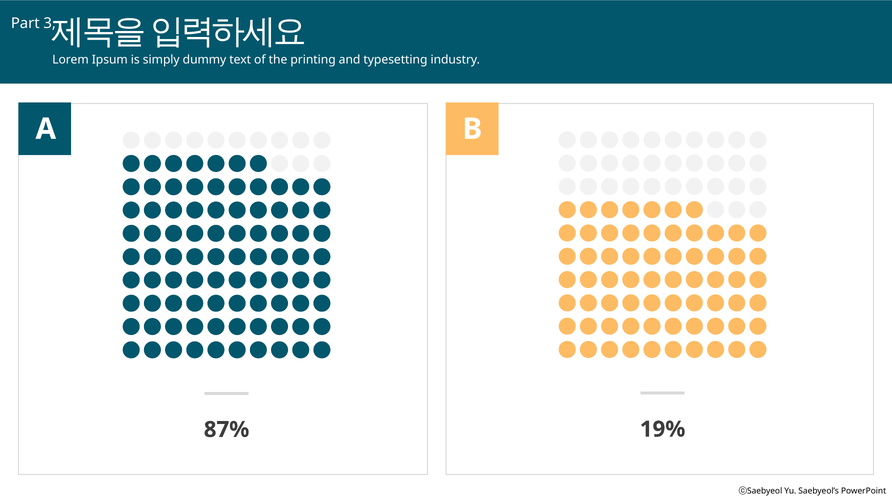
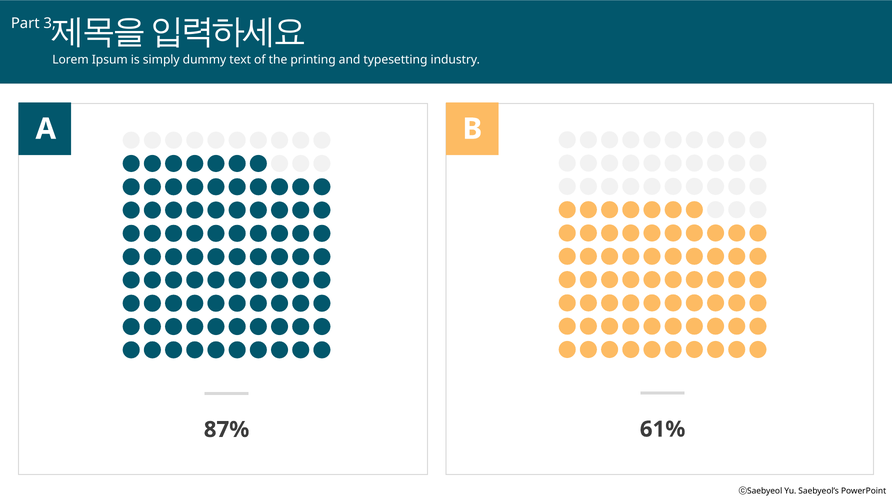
19%: 19% -> 61% (663, 429)
